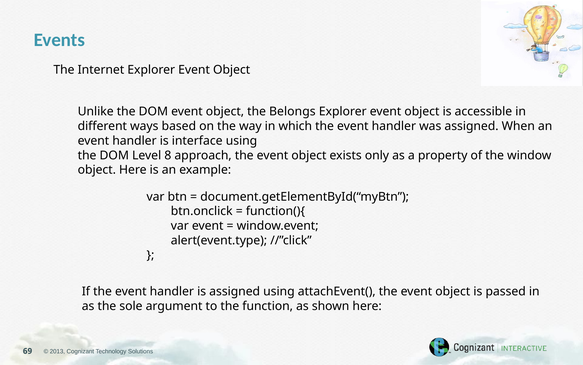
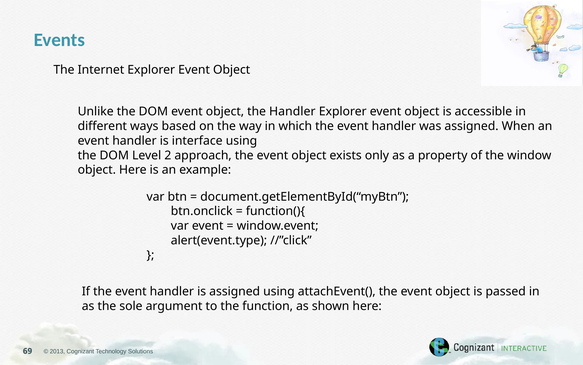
the Belongs: Belongs -> Handler (292, 111)
8: 8 -> 2 (168, 155)
